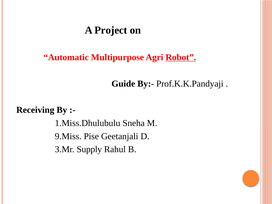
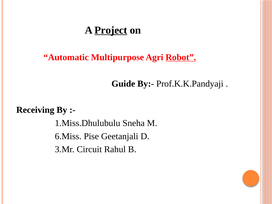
Project underline: none -> present (111, 30)
9.Miss: 9.Miss -> 6.Miss (68, 136)
Supply: Supply -> Circuit (89, 149)
